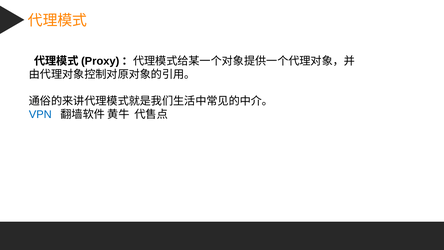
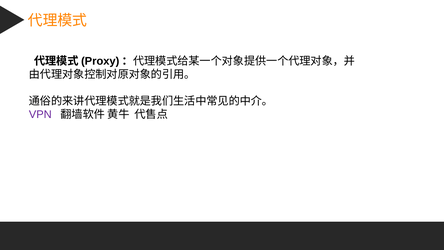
VPN colour: blue -> purple (40, 114)
